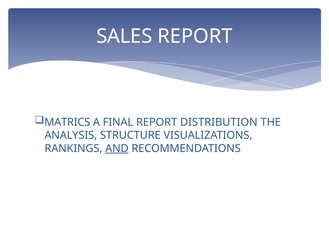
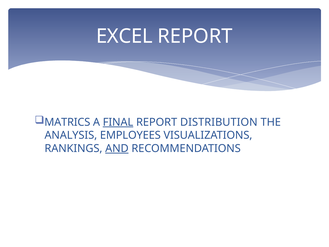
SALES: SALES -> EXCEL (124, 36)
FINAL underline: none -> present (118, 122)
STRUCTURE: STRUCTURE -> EMPLOYEES (130, 135)
